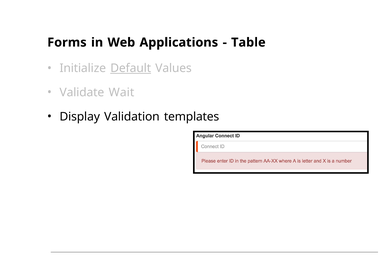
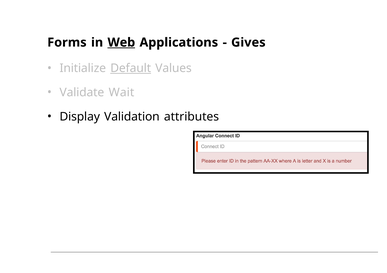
Web underline: none -> present (121, 43)
Table: Table -> Gives (248, 43)
templates: templates -> attributes (191, 117)
